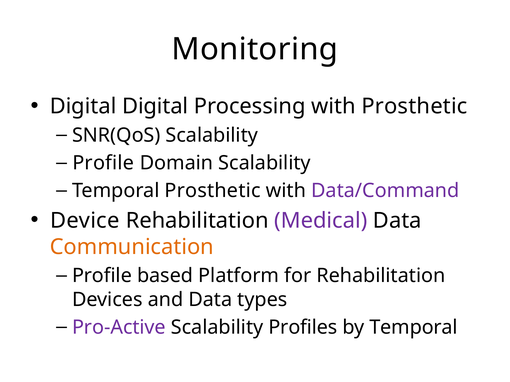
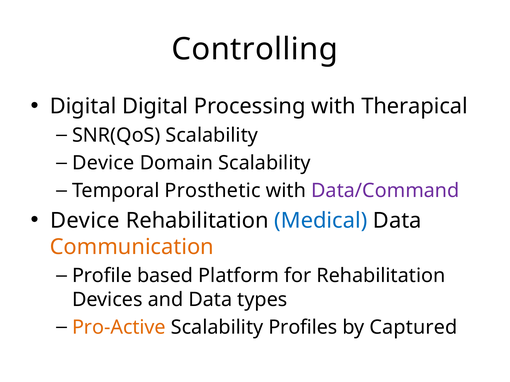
Monitoring: Monitoring -> Controlling (255, 49)
with Prosthetic: Prosthetic -> Therapical (415, 107)
Profile: Profile -> Device (103, 163)
Medical colour: purple -> blue (321, 221)
Pro-Active colour: purple -> orange (119, 328)
by Temporal: Temporal -> Captured (413, 328)
